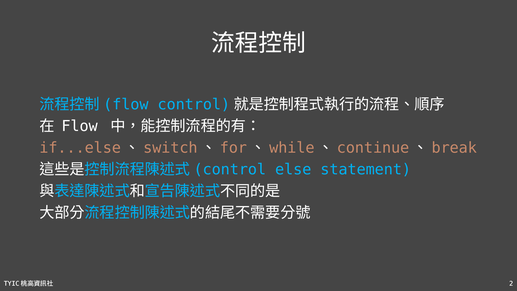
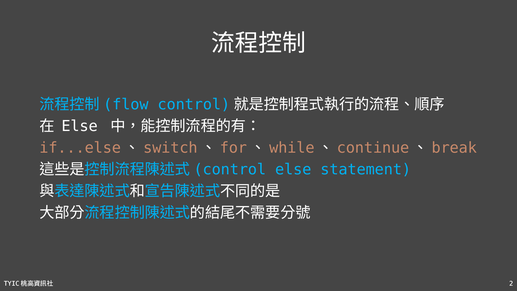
Flow: Flow -> Else (80, 126)
